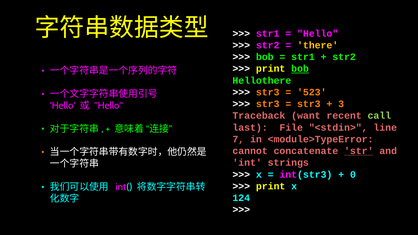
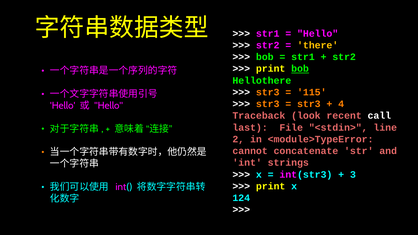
523: 523 -> 115 (312, 92)
3: 3 -> 4 (341, 104)
want: want -> look (306, 116)
call colour: light green -> white (379, 116)
7: 7 -> 2 (238, 139)
str underline: present -> none (359, 151)
0: 0 -> 3 (353, 175)
